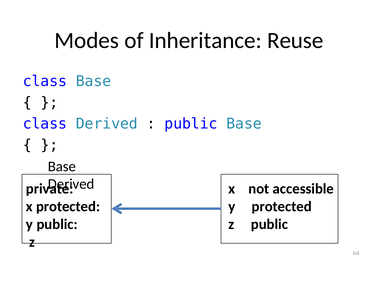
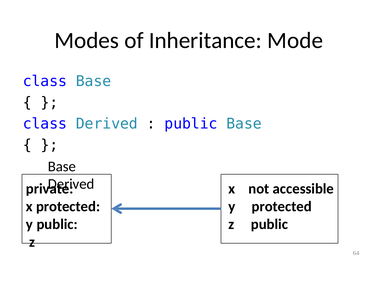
Reuse: Reuse -> Mode (295, 40)
